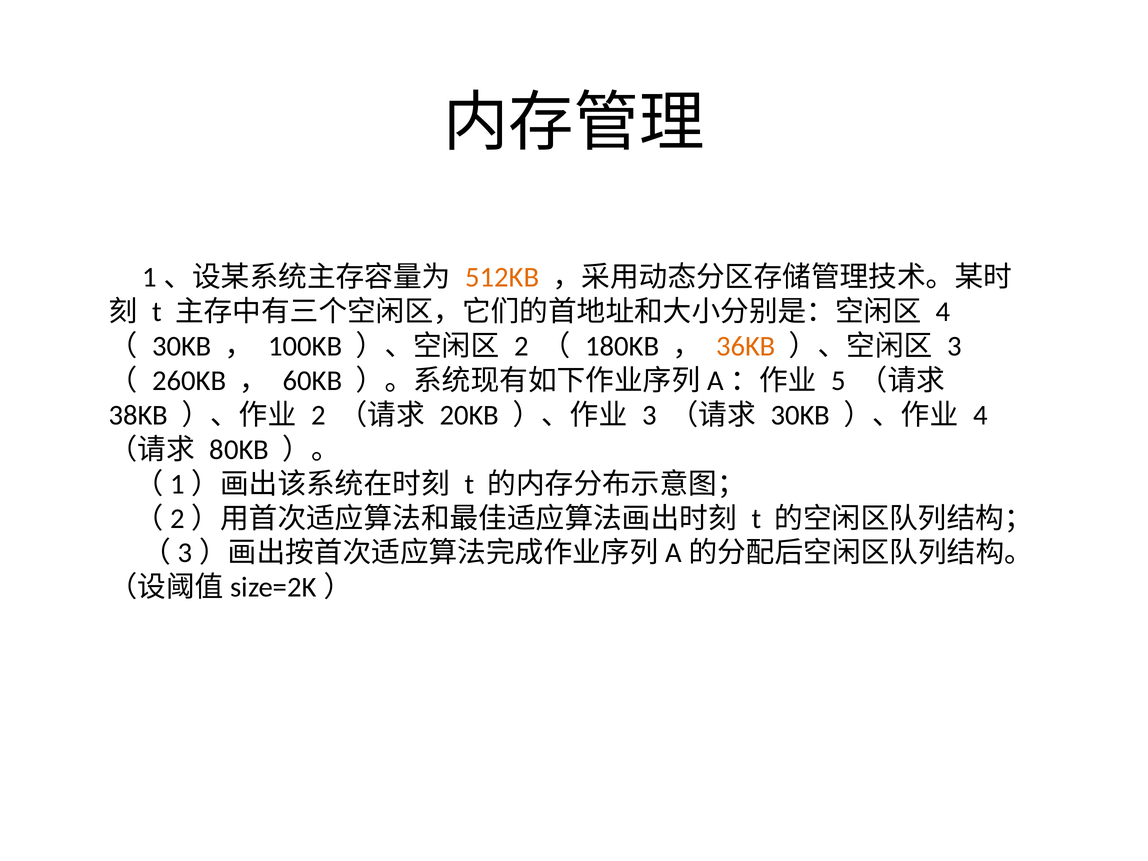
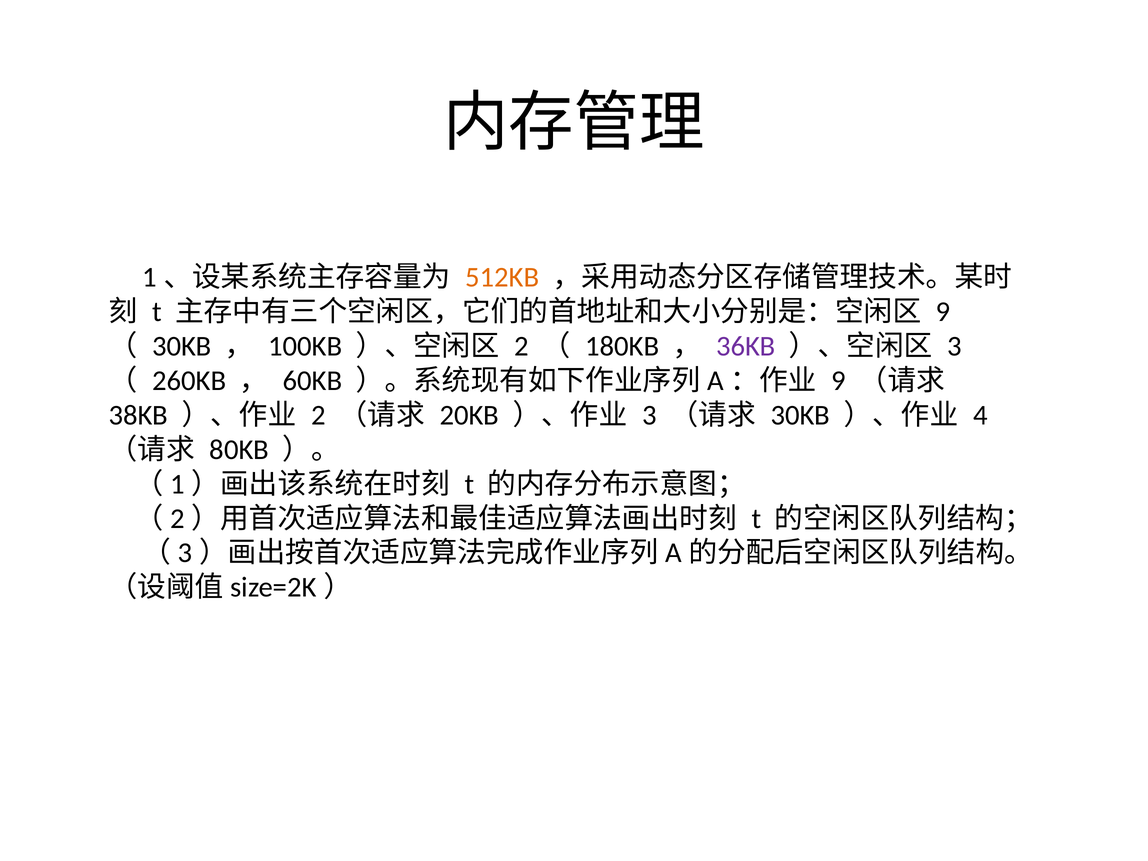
4: 4 -> 9 (943, 312)
36KB colour: orange -> purple (746, 346)
5: 5 -> 9 (839, 381)
